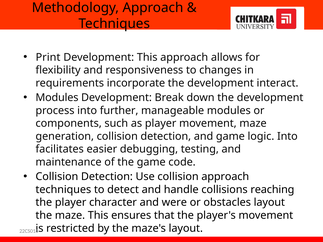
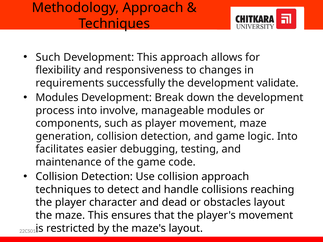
Print: Print -> Such (48, 57)
incorporate: incorporate -> successfully (136, 83)
interact: interact -> validate (278, 83)
further: further -> involve (119, 111)
were: were -> dead (174, 203)
